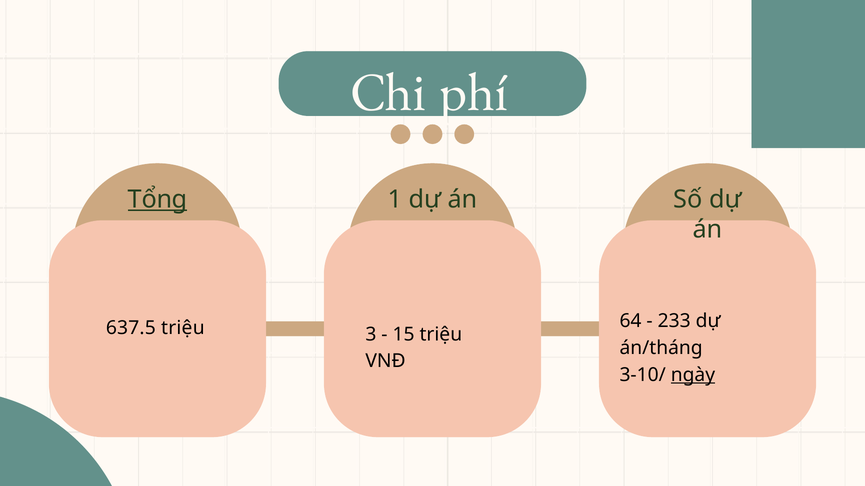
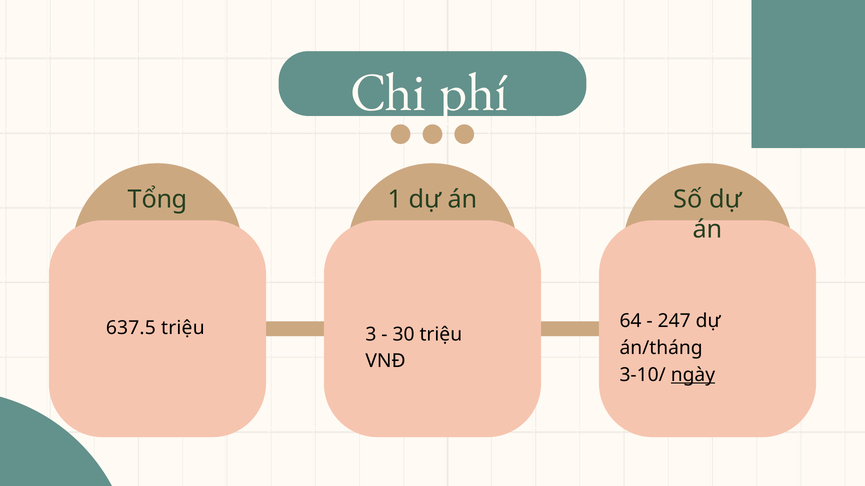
Tổng underline: present -> none (158, 200)
233: 233 -> 247 (674, 321)
15: 15 -> 30 (404, 335)
